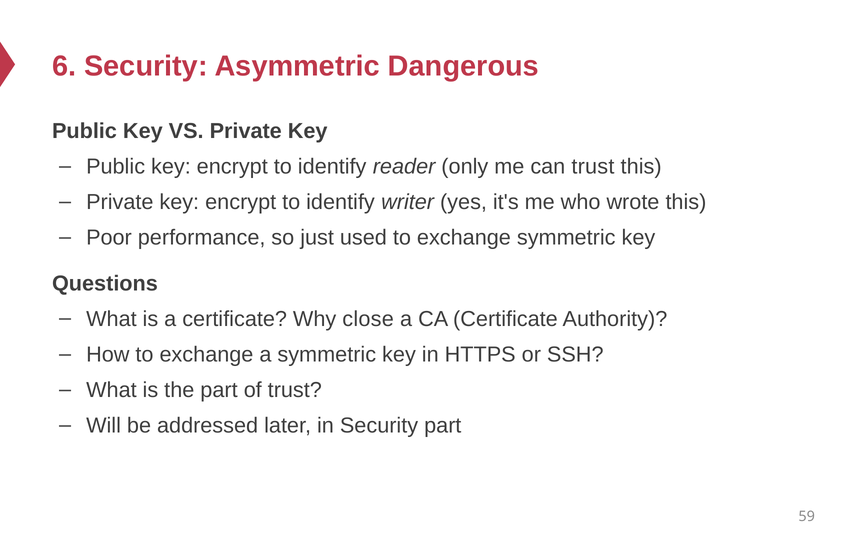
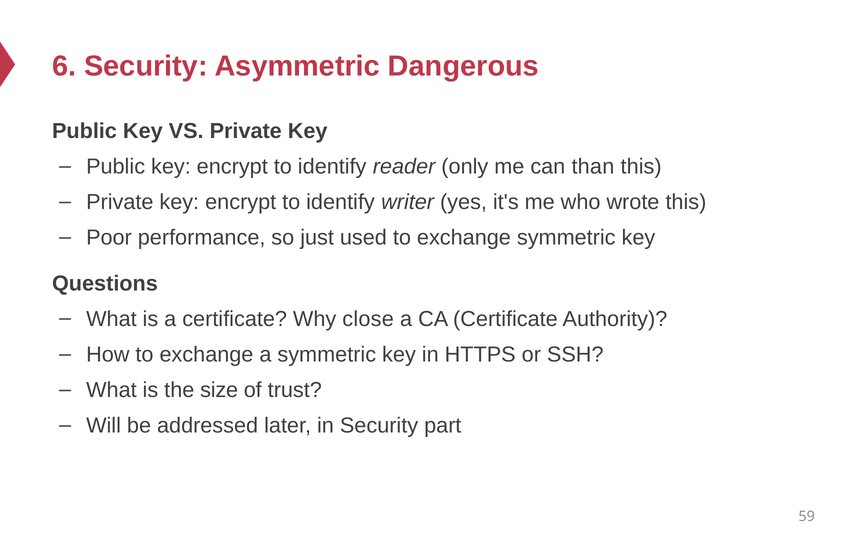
can trust: trust -> than (593, 167)
the part: part -> size (219, 390)
